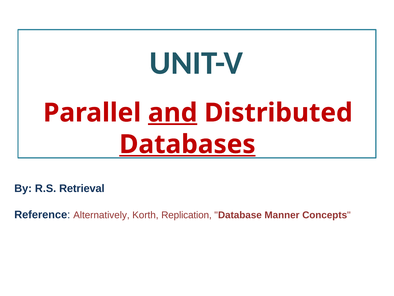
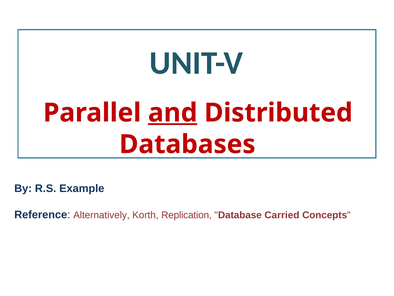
Databases underline: present -> none (187, 144)
Retrieval: Retrieval -> Example (82, 188)
Manner: Manner -> Carried (282, 215)
